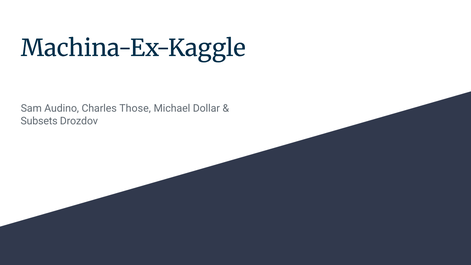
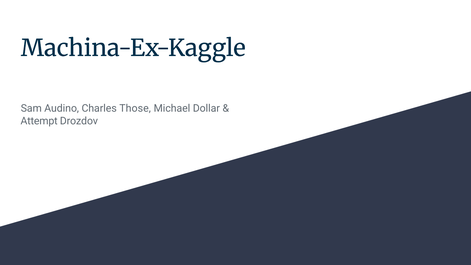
Subsets: Subsets -> Attempt (39, 121)
